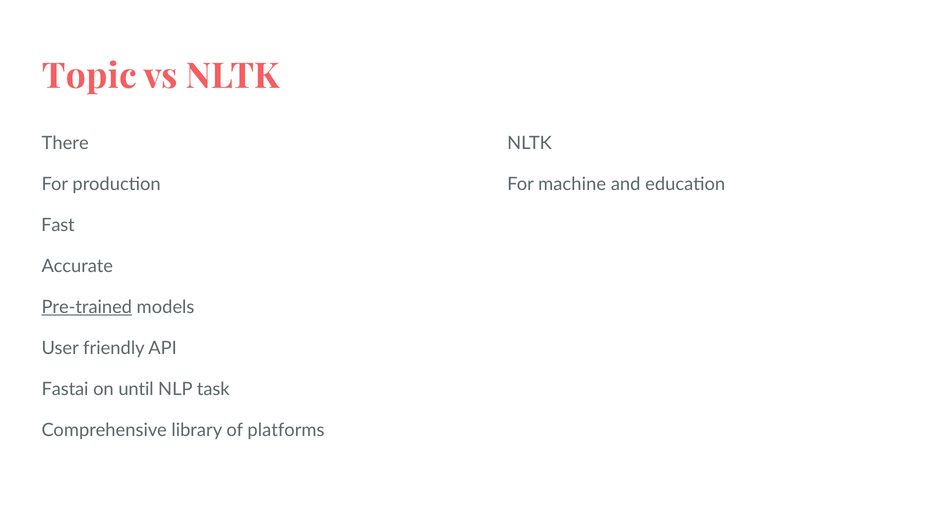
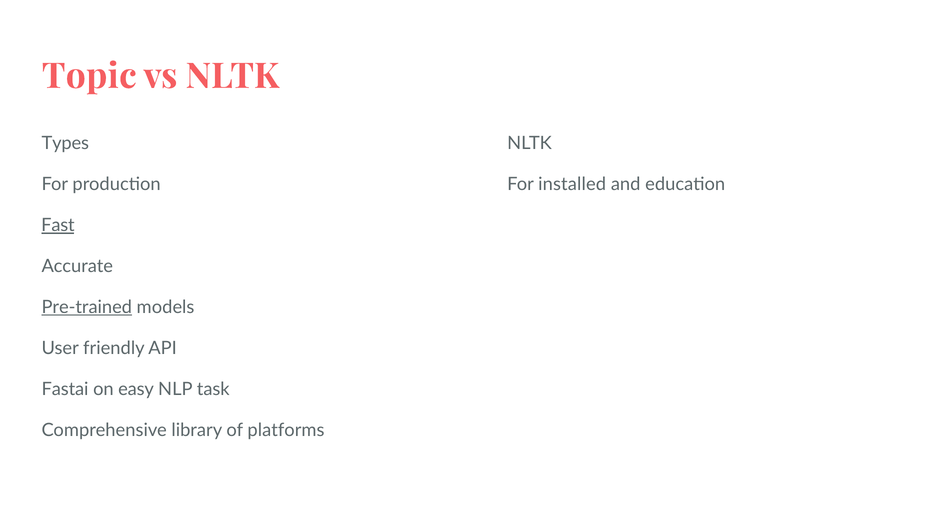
There: There -> Types (65, 143)
machine: machine -> installed (572, 184)
Fast underline: none -> present (58, 225)
until: until -> easy (136, 389)
